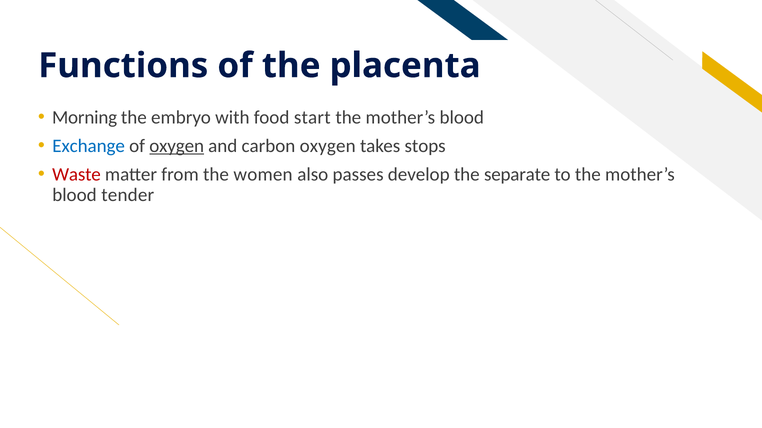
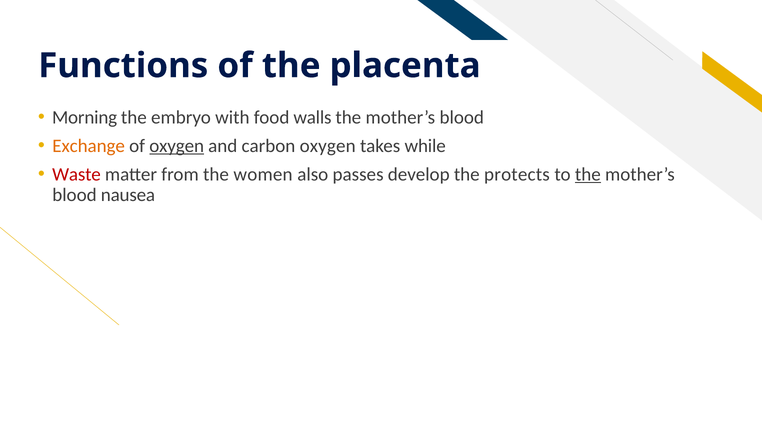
start: start -> walls (312, 117)
Exchange colour: blue -> orange (89, 146)
stops: stops -> while (425, 146)
separate: separate -> protects (517, 174)
the underline: none -> present (588, 174)
tender: tender -> nausea (128, 195)
